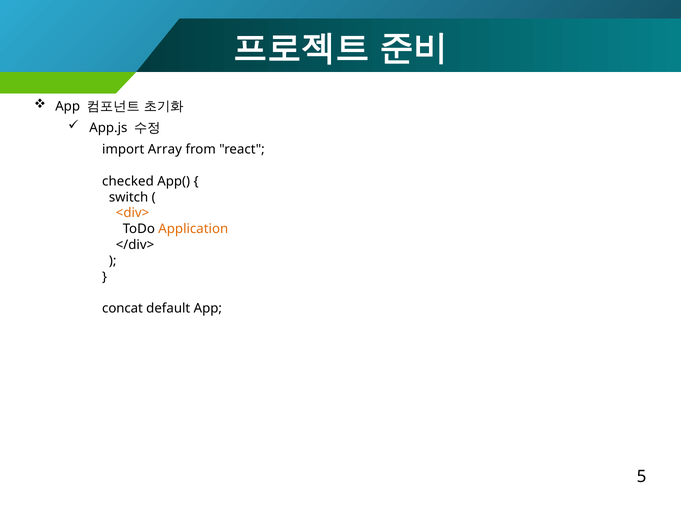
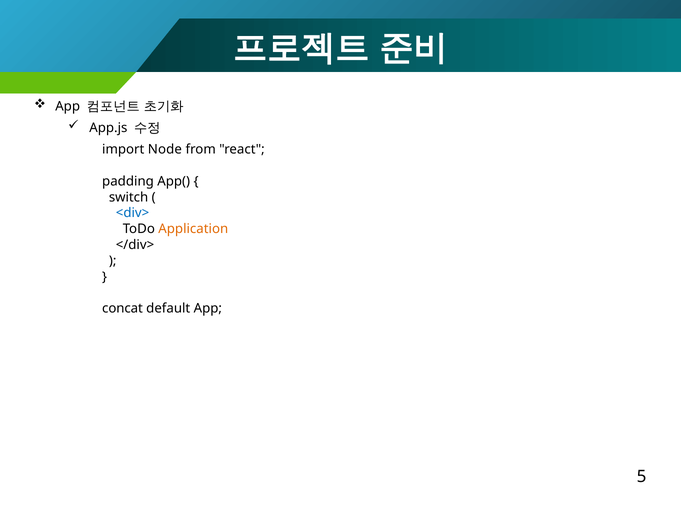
Array: Array -> Node (165, 149)
checked: checked -> padding (128, 181)
<div> colour: orange -> blue (133, 213)
